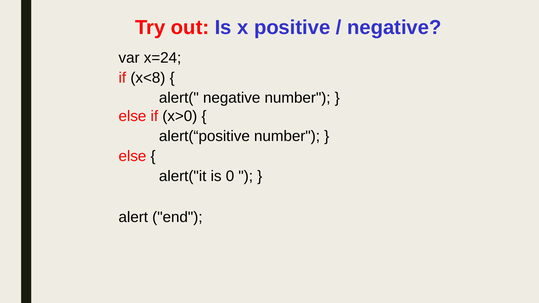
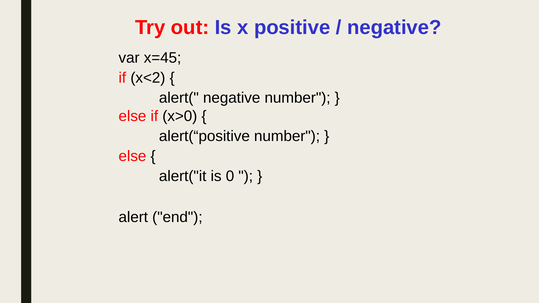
x=24: x=24 -> x=45 (163, 58)
x<8: x<8 -> x<2 (148, 78)
